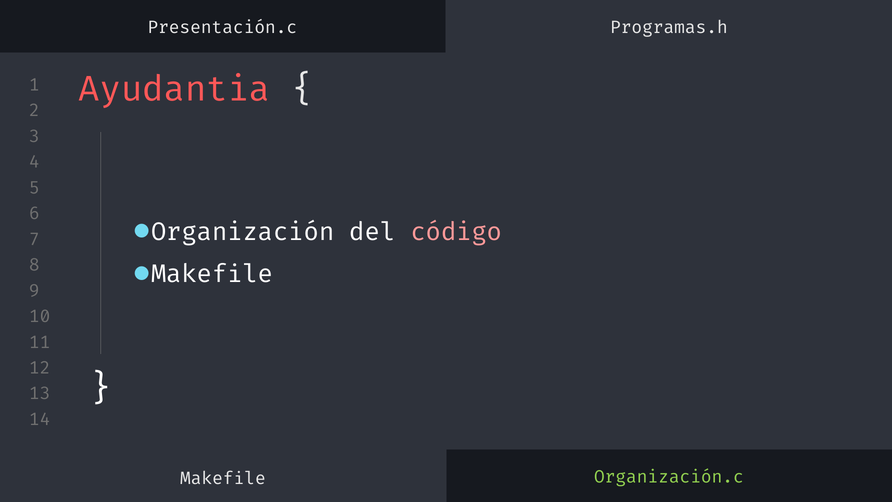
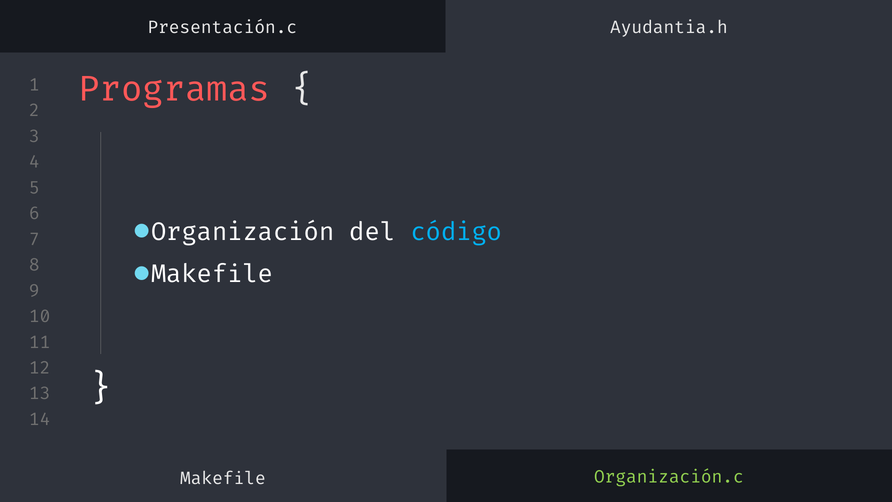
Programas.h: Programas.h -> Ayudantia.h (669, 28)
Ayudantia: Ayudantia -> Programas (174, 89)
código colour: pink -> light blue (456, 232)
